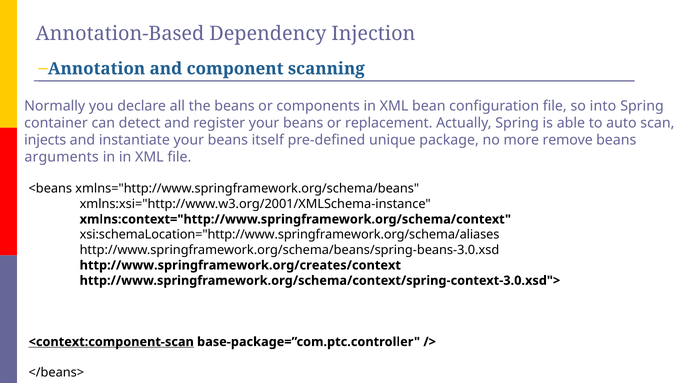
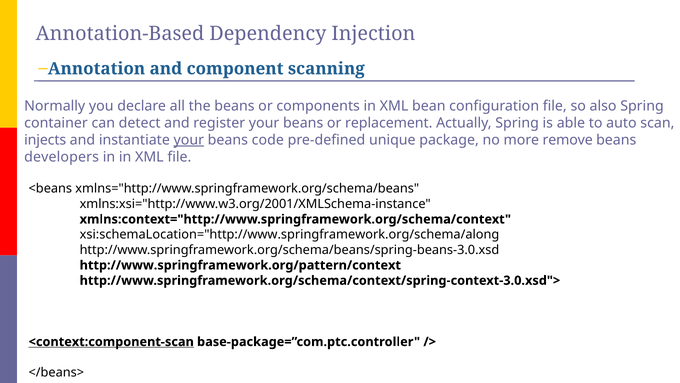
into: into -> also (603, 106)
your underline: none -> present (189, 140)
itself: itself -> code (268, 140)
arguments: arguments -> developers (62, 157)
xsi:schemaLocation="http://www.springframework.org/schema/aliases: xsi:schemaLocation="http://www.springframework.org/schema/aliases -> xsi:schemaLocation="http://www.springframework.org/schema/along (289, 234)
http://www.springframework.org/creates/context: http://www.springframework.org/creates/context -> http://www.springframework.org/pattern/context (240, 265)
